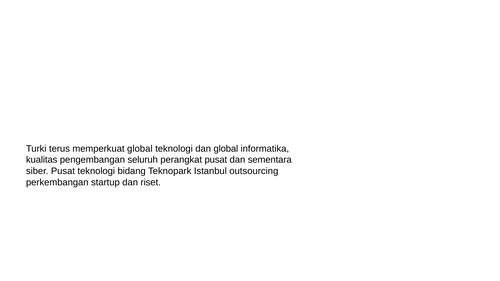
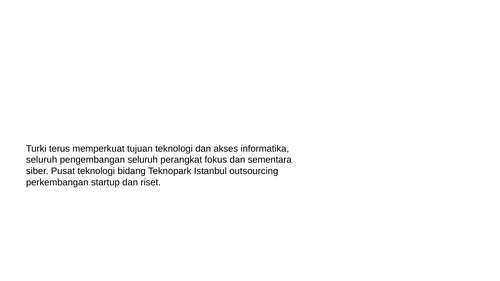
memperkuat global: global -> tujuan (140, 149)
dan global: global -> akses (226, 149)
kualitas: kualitas -> seluruh (42, 160)
perangkat pusat: pusat -> fokus (216, 160)
